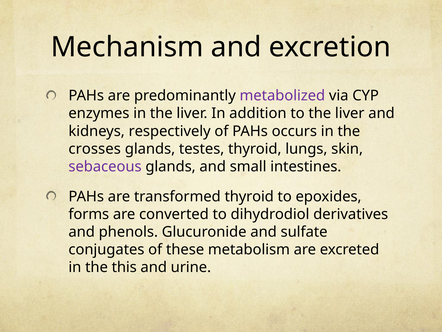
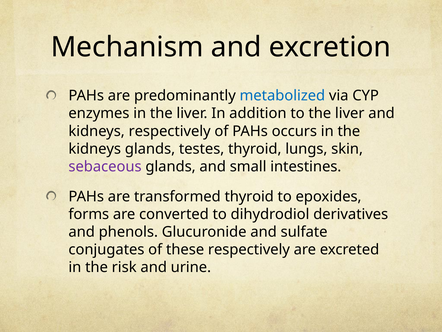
metabolized colour: purple -> blue (282, 96)
crosses: crosses -> kidneys (95, 149)
these metabolism: metabolism -> respectively (249, 249)
this: this -> risk (124, 267)
